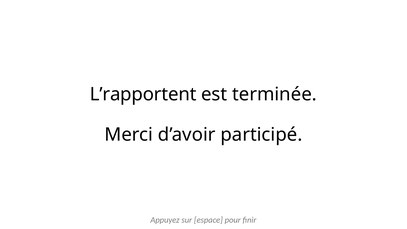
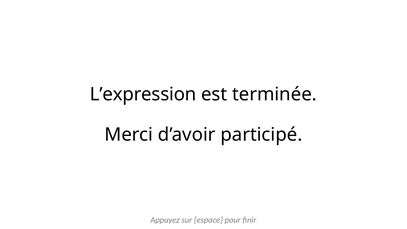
L’rapportent: L’rapportent -> L’expression (143, 94)
